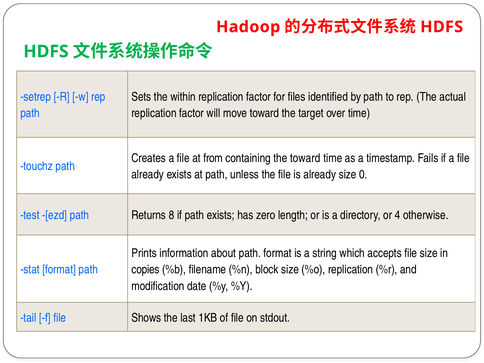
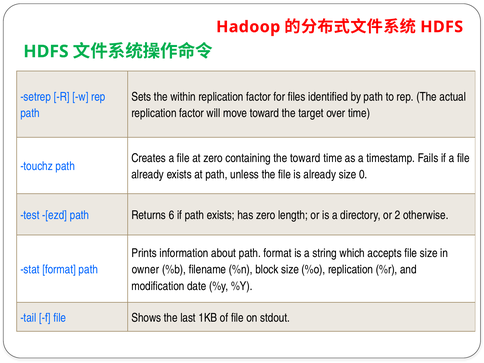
at from: from -> zero (213, 158)
8: 8 -> 6 (171, 215)
4: 4 -> 2 (398, 215)
copies: copies -> owner (145, 270)
